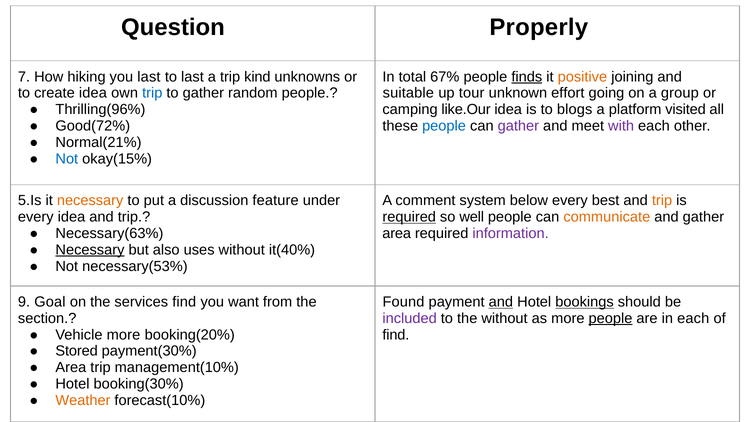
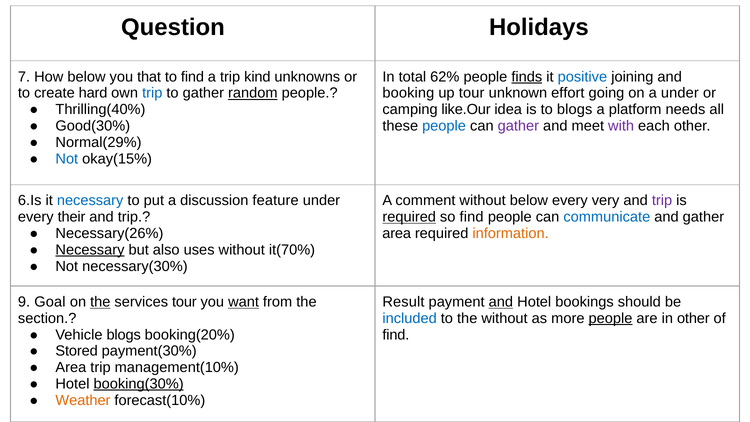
Properly: Properly -> Holidays (539, 27)
How hiking: hiking -> below (87, 77)
you last: last -> that (149, 77)
to last: last -> find (193, 77)
67%: 67% -> 62% (445, 77)
positive colour: orange -> blue (582, 77)
create idea: idea -> hard (93, 93)
random underline: none -> present (253, 93)
suitable: suitable -> booking (408, 93)
a group: group -> under (680, 93)
Thrilling(96%: Thrilling(96% -> Thrilling(40% (100, 109)
visited: visited -> needs (685, 109)
Good(72%: Good(72% -> Good(30% (93, 126)
Normal(21%: Normal(21% -> Normal(29% (98, 142)
5.Is: 5.Is -> 6.Is (30, 201)
necessary colour: orange -> blue (90, 201)
comment system: system -> without (483, 201)
best: best -> very (606, 201)
trip colour: orange -> purple (662, 201)
every idea: idea -> their (72, 217)
so well: well -> find (472, 217)
communicate colour: orange -> blue (607, 217)
Necessary(63%: Necessary(63% -> Necessary(26% (109, 233)
information colour: purple -> orange (511, 233)
it(40%: it(40% -> it(70% (292, 250)
necessary(53%: necessary(53% -> necessary(30% (135, 266)
the underline: none -> present (100, 302)
services find: find -> tour (184, 302)
want underline: none -> present (244, 302)
Found: Found -> Result (403, 302)
bookings underline: present -> none (585, 302)
included colour: purple -> blue (410, 318)
in each: each -> other (693, 318)
Vehicle more: more -> blogs (124, 335)
booking(30% underline: none -> present (139, 384)
